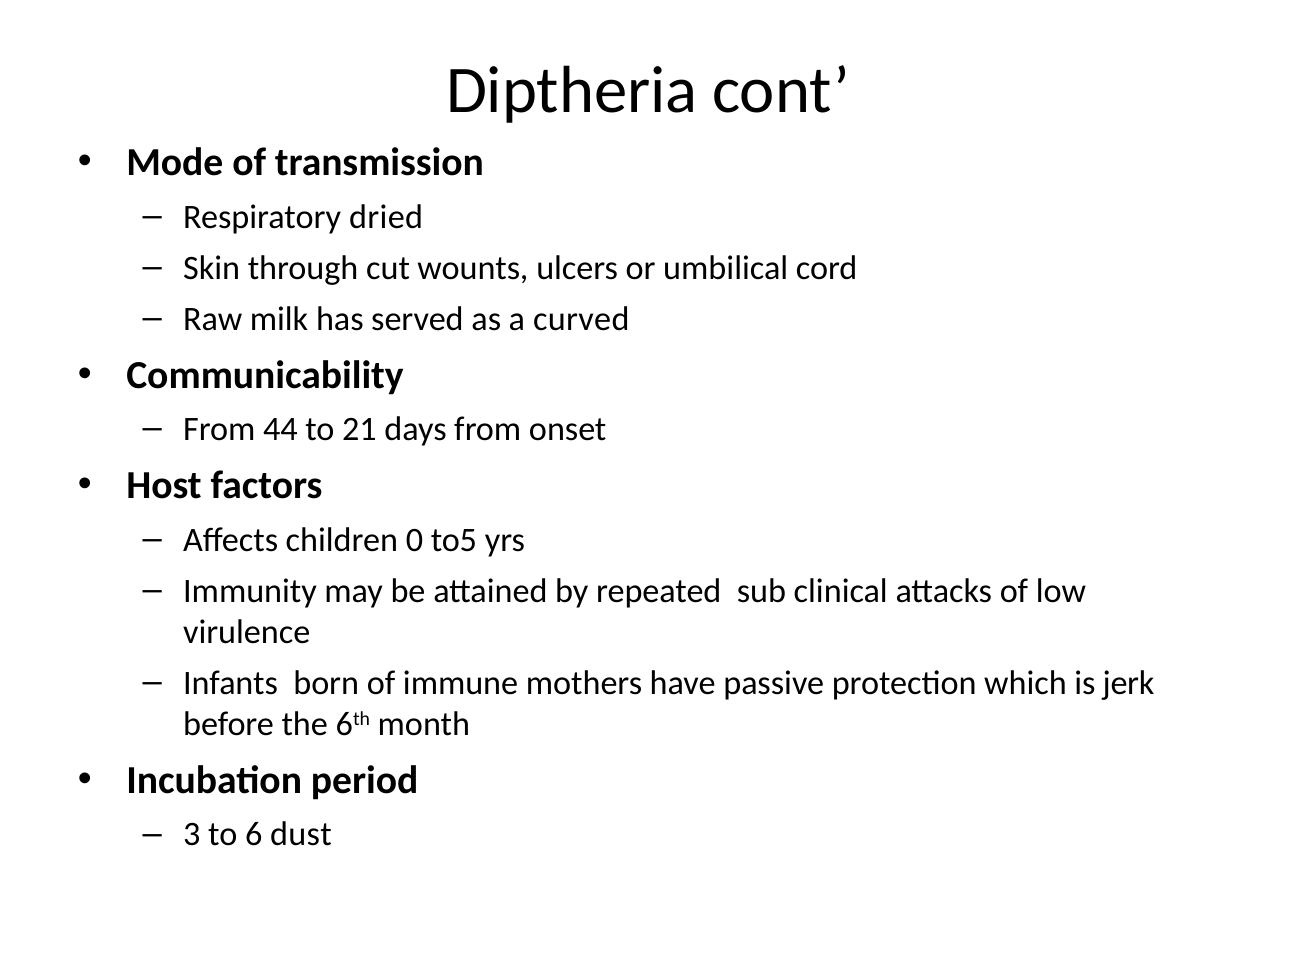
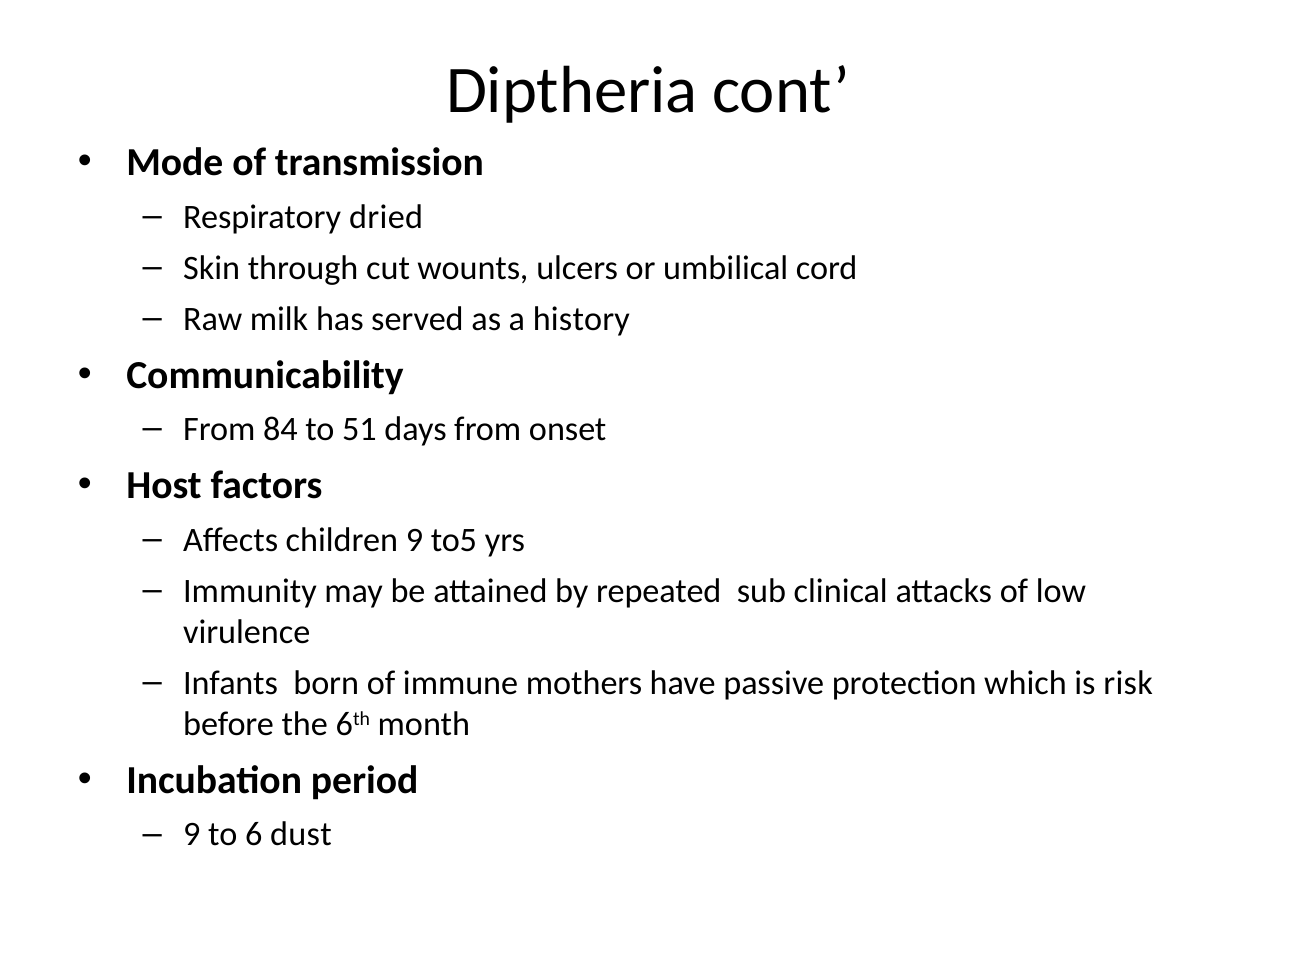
curved: curved -> history (581, 319)
44: 44 -> 84 (280, 429)
21: 21 -> 51 (359, 429)
children 0: 0 -> 9 (414, 540)
jerk: jerk -> risk (1128, 683)
3: 3 -> 9 (192, 834)
